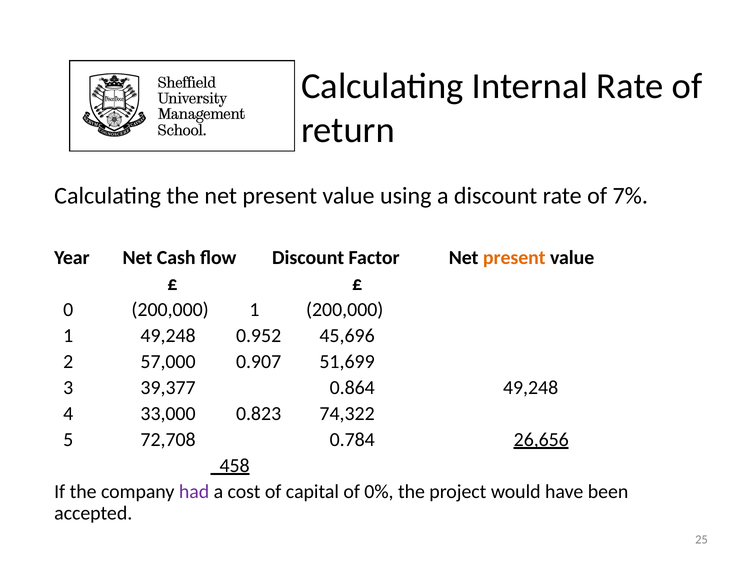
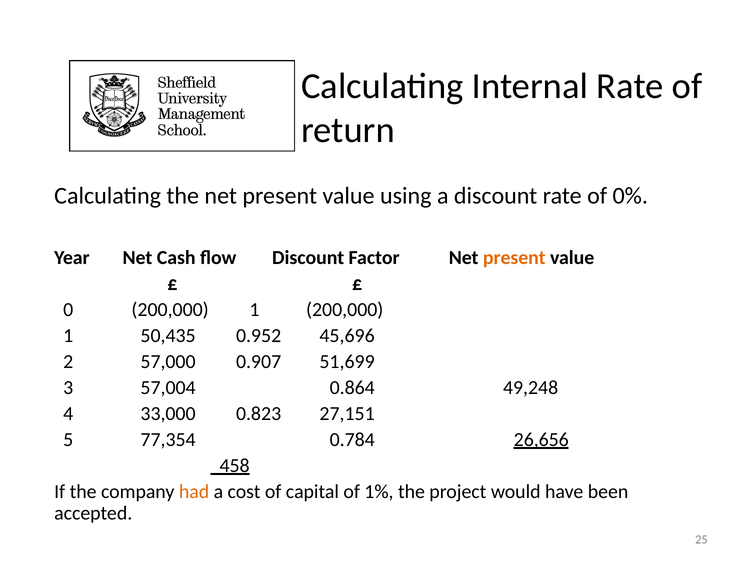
7%: 7% -> 0% (630, 196)
1 49,248: 49,248 -> 50,435 (168, 335)
39,377: 39,377 -> 57,004 (168, 387)
74,322: 74,322 -> 27,151 (347, 413)
72,708: 72,708 -> 77,354 (168, 439)
had colour: purple -> orange (194, 491)
0%: 0% -> 1% (379, 491)
